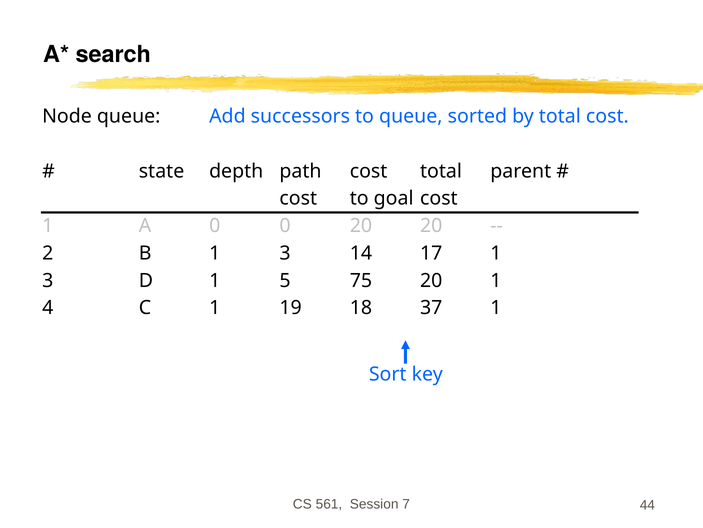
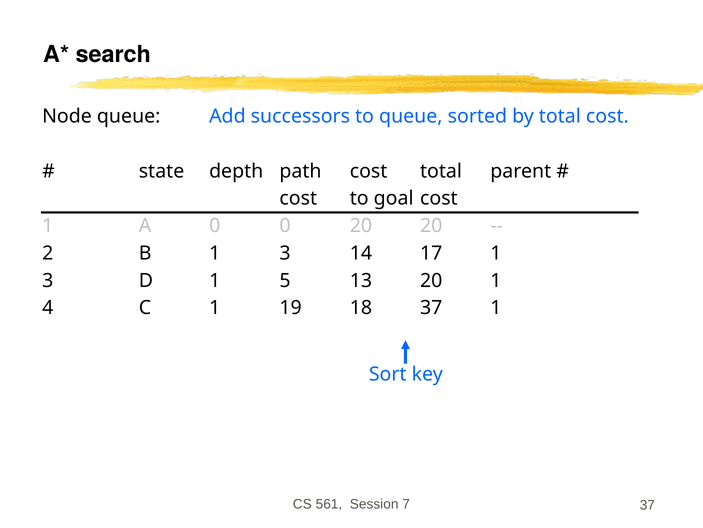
75: 75 -> 13 (361, 280)
7 44: 44 -> 37 (647, 505)
